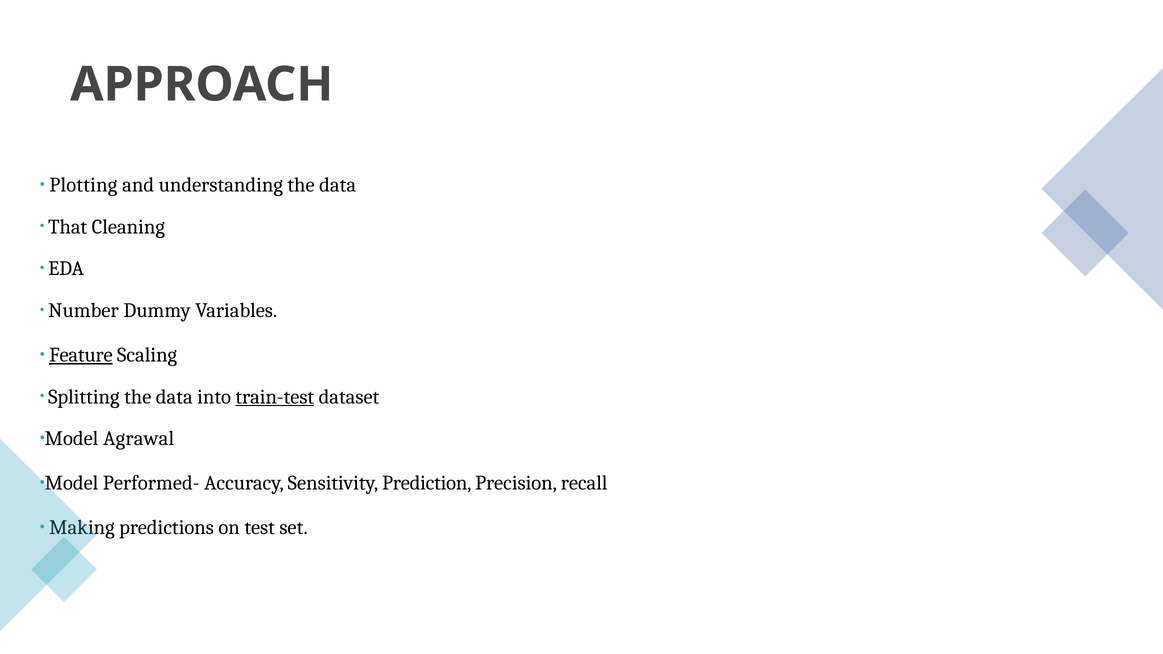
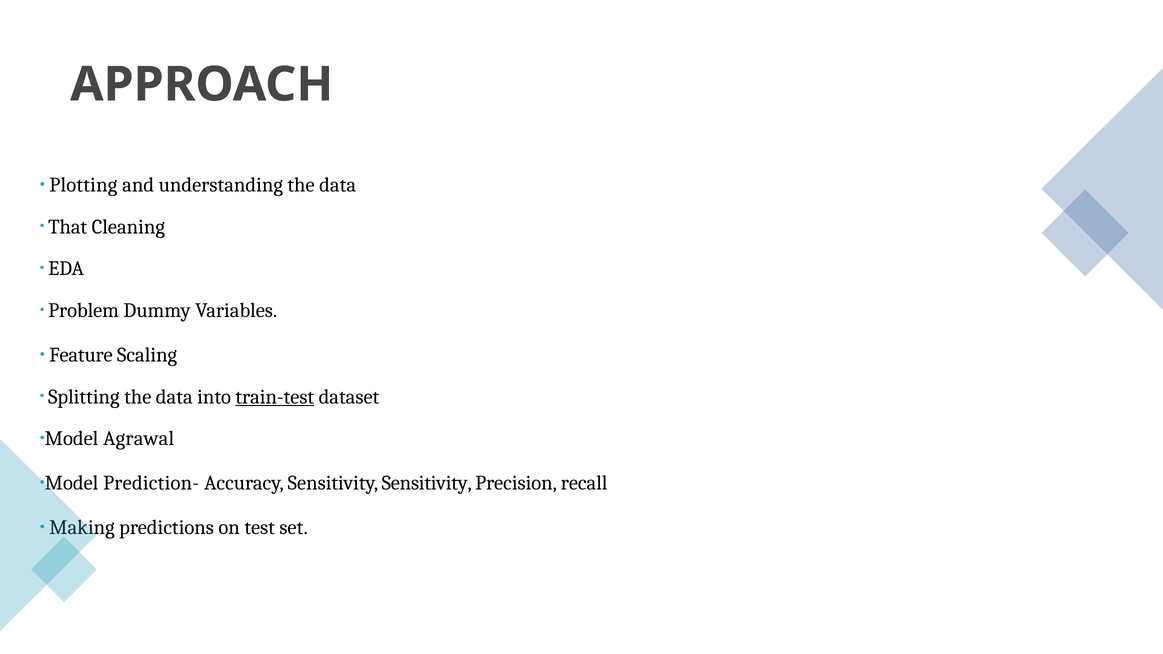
Number: Number -> Problem (84, 311)
Feature underline: present -> none (81, 355)
Performed-: Performed- -> Prediction- (151, 483)
Sensitivity Prediction: Prediction -> Sensitivity (427, 483)
